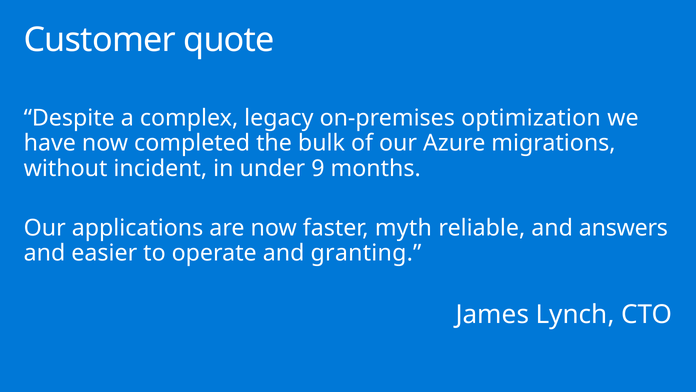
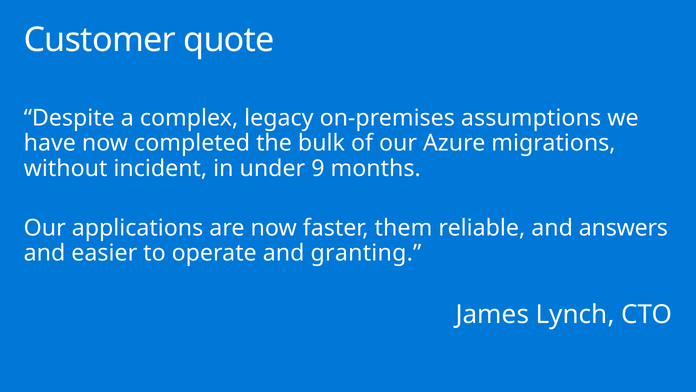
optimization: optimization -> assumptions (531, 118)
myth: myth -> them (403, 228)
